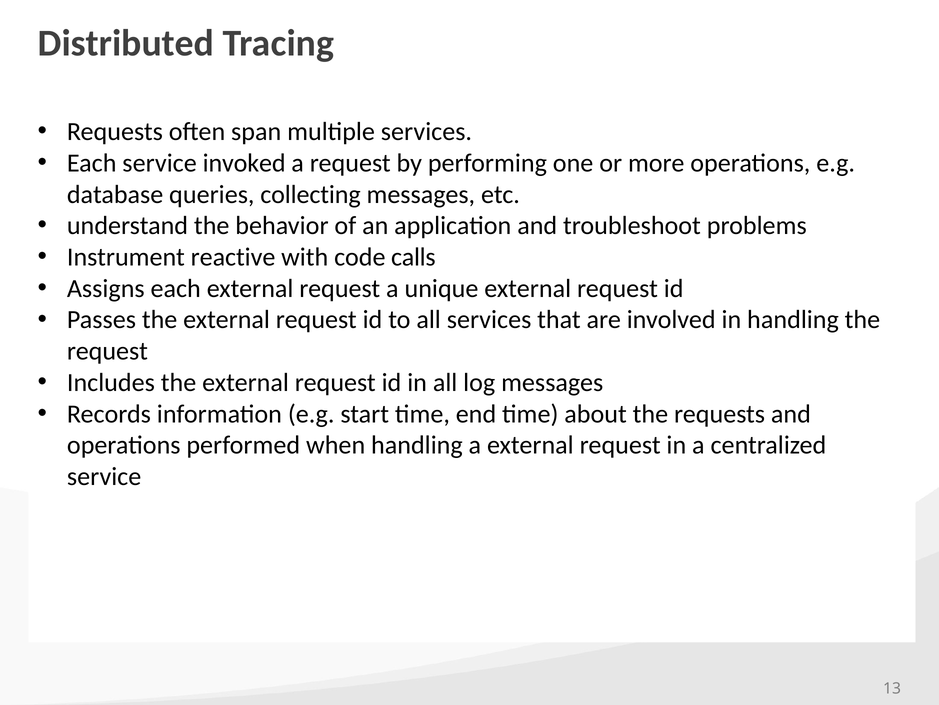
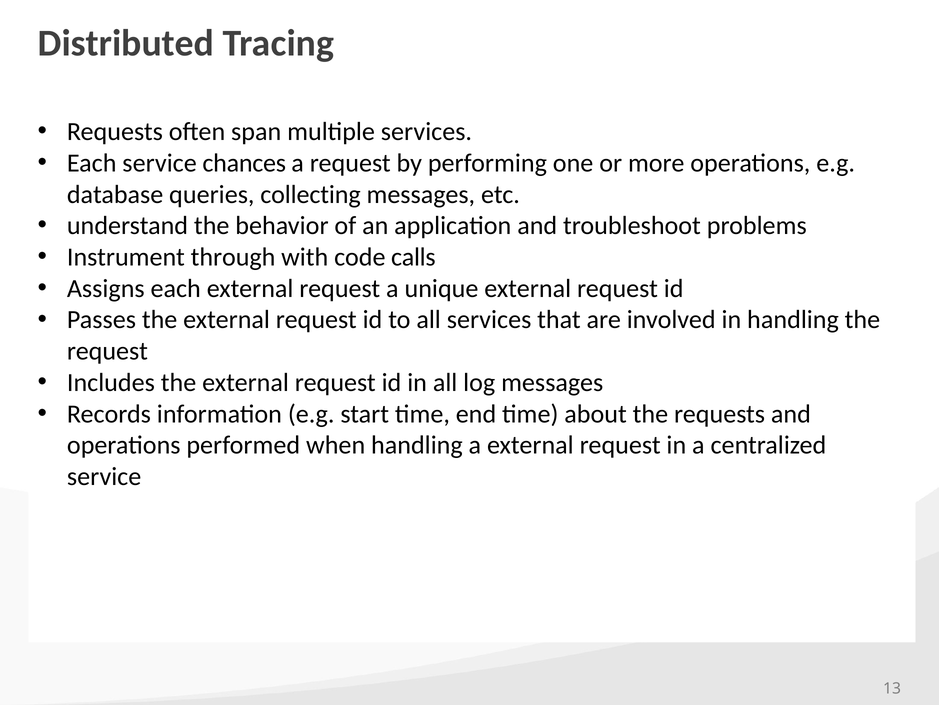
invoked: invoked -> chances (244, 163)
reactive: reactive -> through (233, 257)
